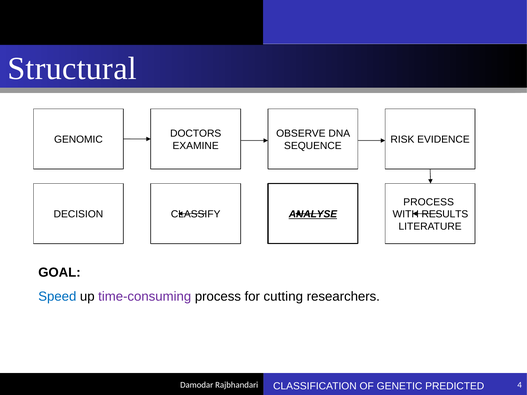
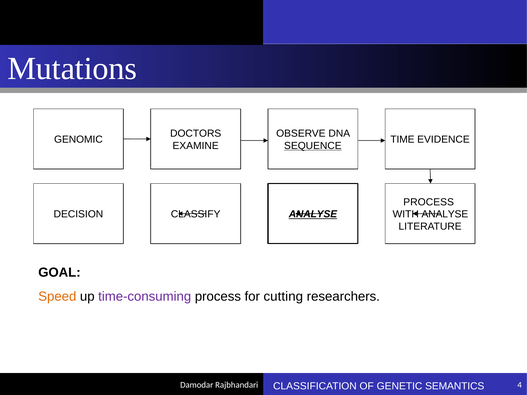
Structural: Structural -> Mutations (72, 69)
RISK: RISK -> TIME (402, 140)
SEQUENCE underline: none -> present (313, 146)
WITH RESULTS: RESULTS -> ANALYSE (445, 214)
Speed colour: blue -> orange (57, 297)
PREDICTED: PREDICTED -> SEMANTICS (455, 386)
